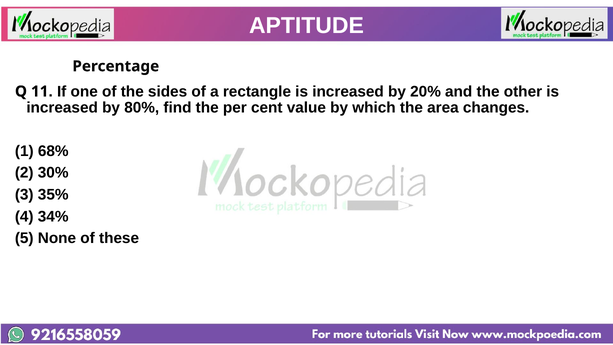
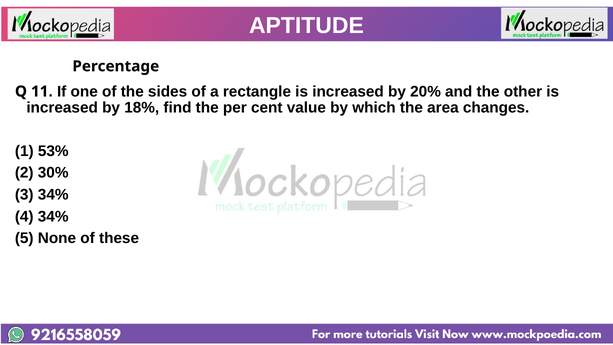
80%: 80% -> 18% (142, 107)
68%: 68% -> 53% (53, 151)
3 35%: 35% -> 34% (53, 195)
